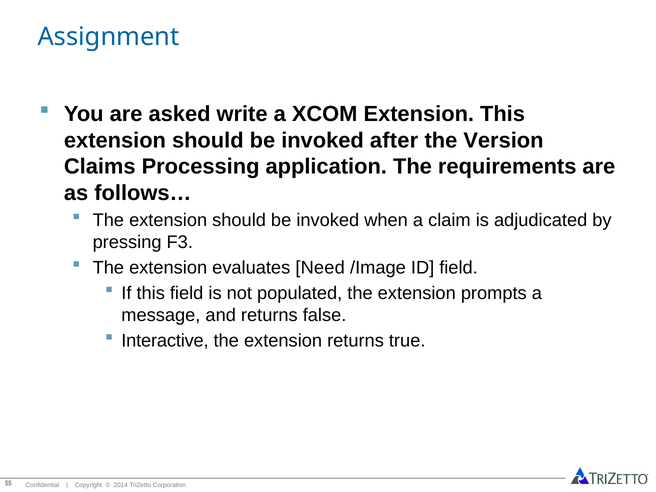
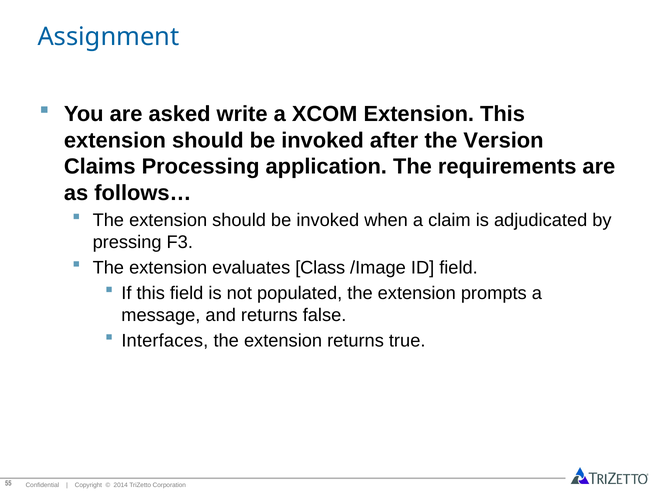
Need: Need -> Class (320, 268)
Interactive: Interactive -> Interfaces (165, 341)
